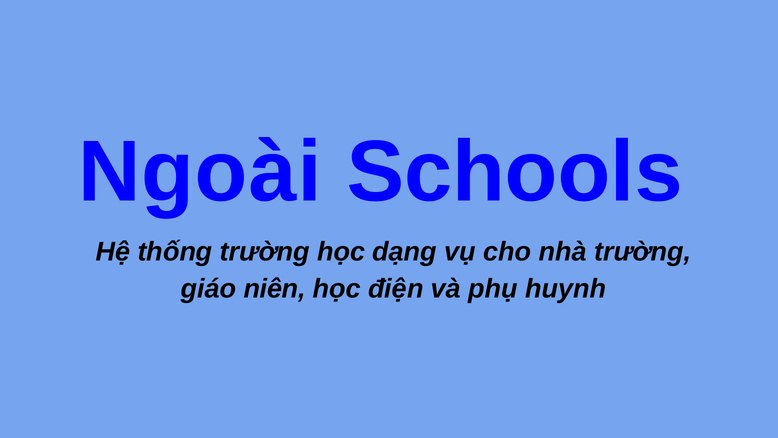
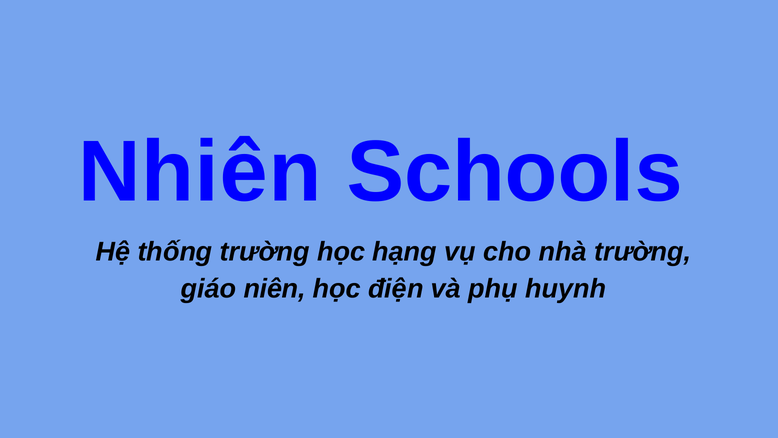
Ngoài: Ngoài -> Nhiên (200, 172)
dạng: dạng -> hạng (405, 251)
